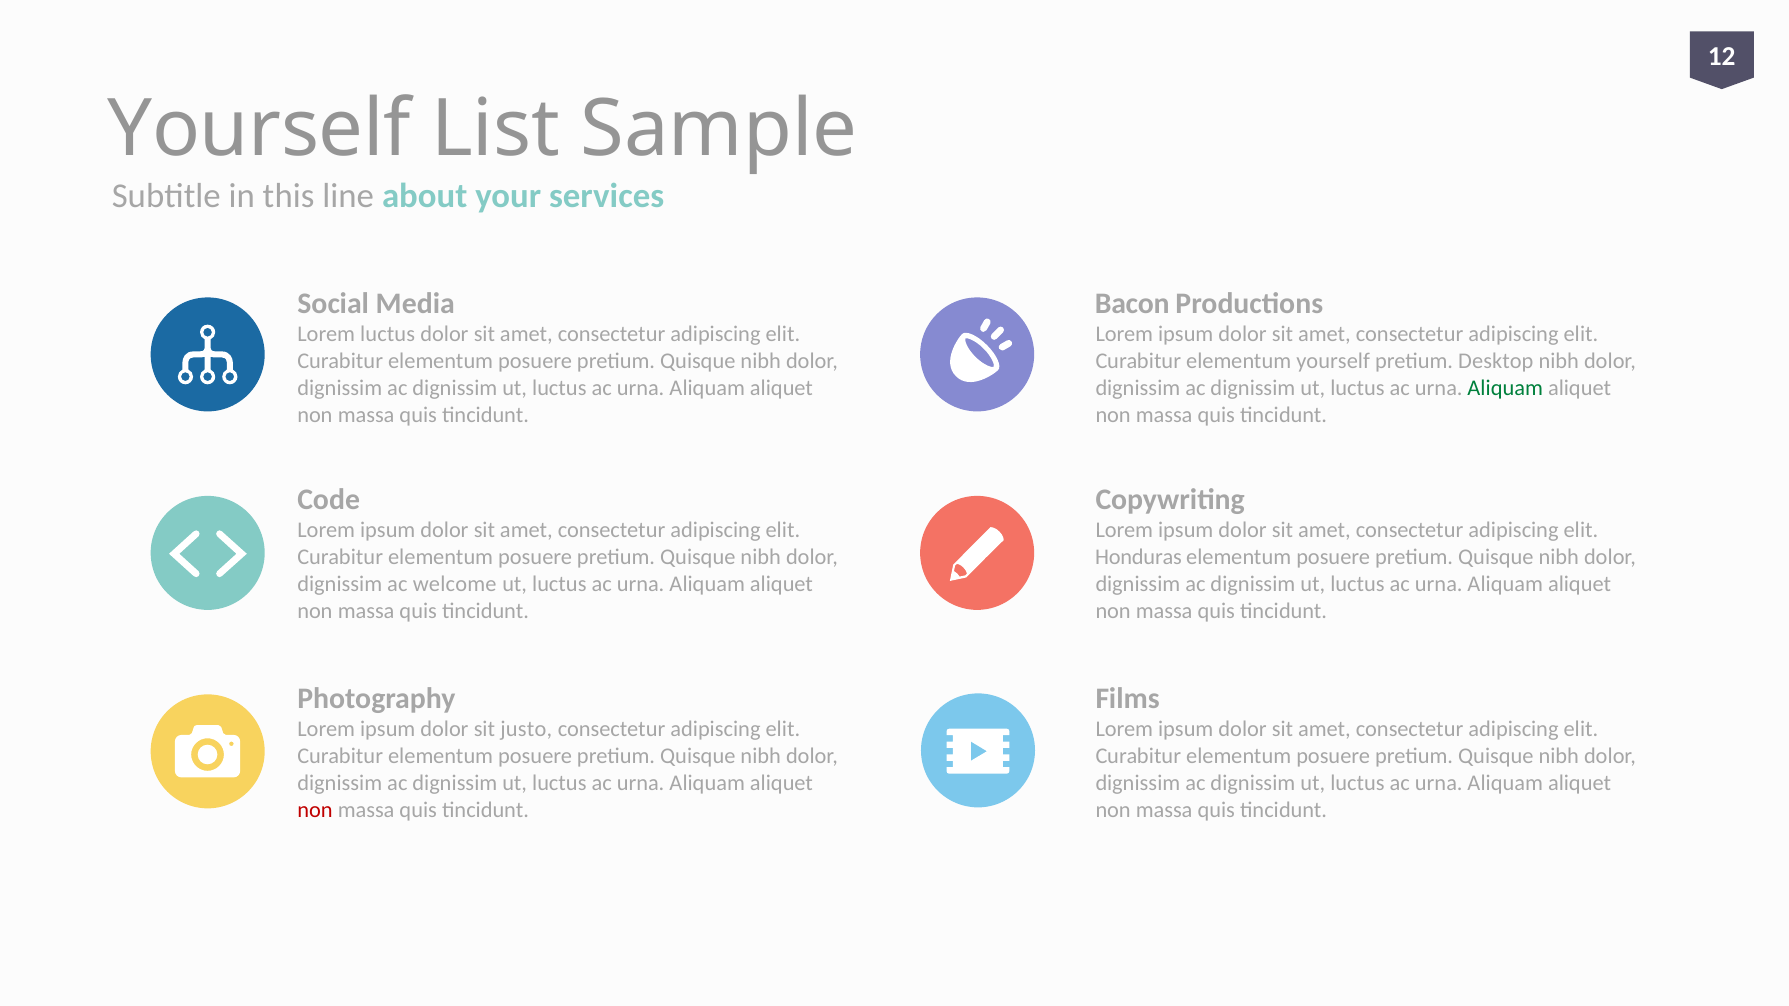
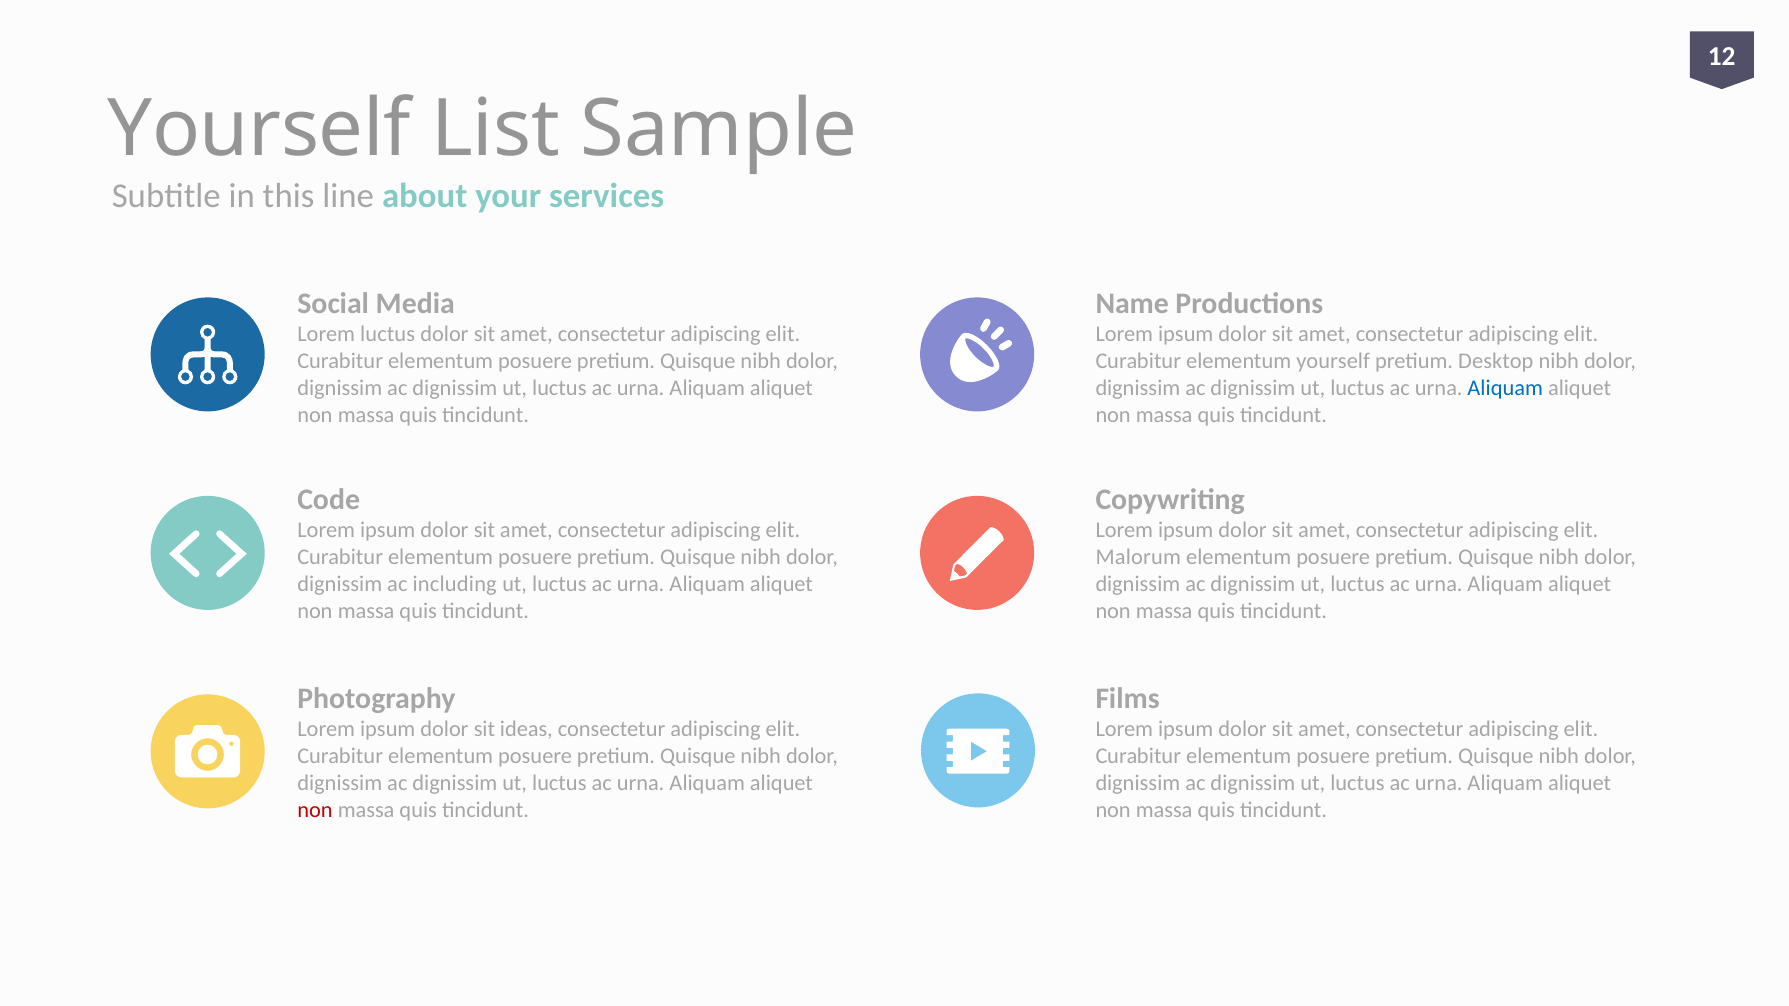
Bacon: Bacon -> Name (1132, 304)
Aliquam colour: green -> blue (1505, 388)
Honduras: Honduras -> Malorum (1138, 558)
welcome: welcome -> including (455, 585)
justo: justo -> ideas (526, 729)
